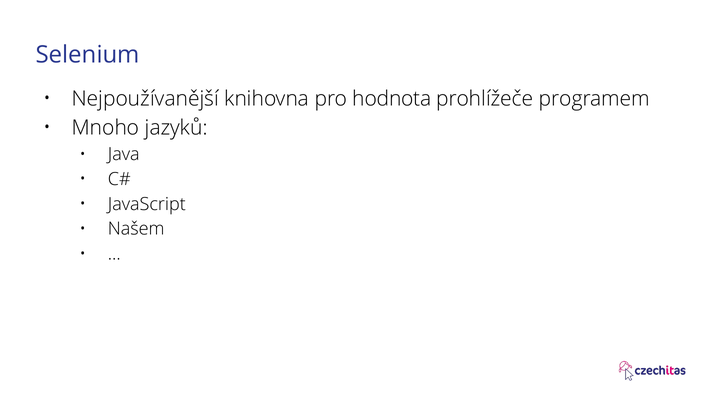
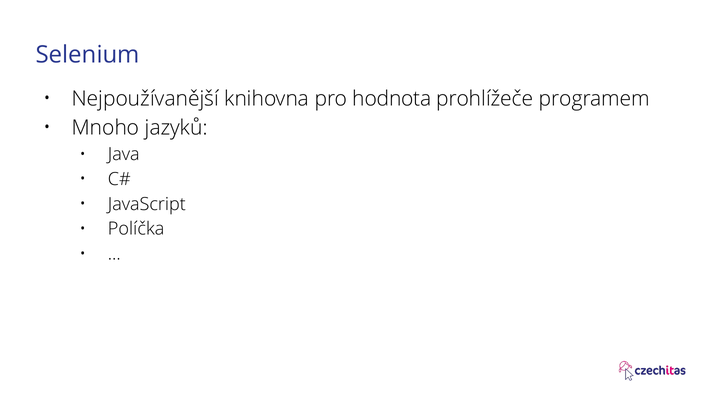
Našem: Našem -> Políčka (136, 229)
